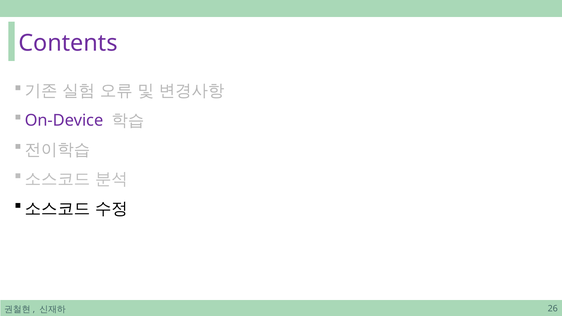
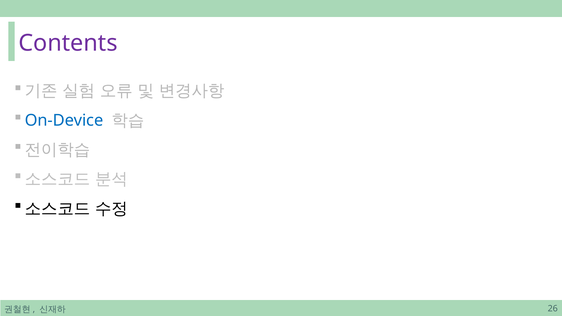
On-Device colour: purple -> blue (64, 120)
